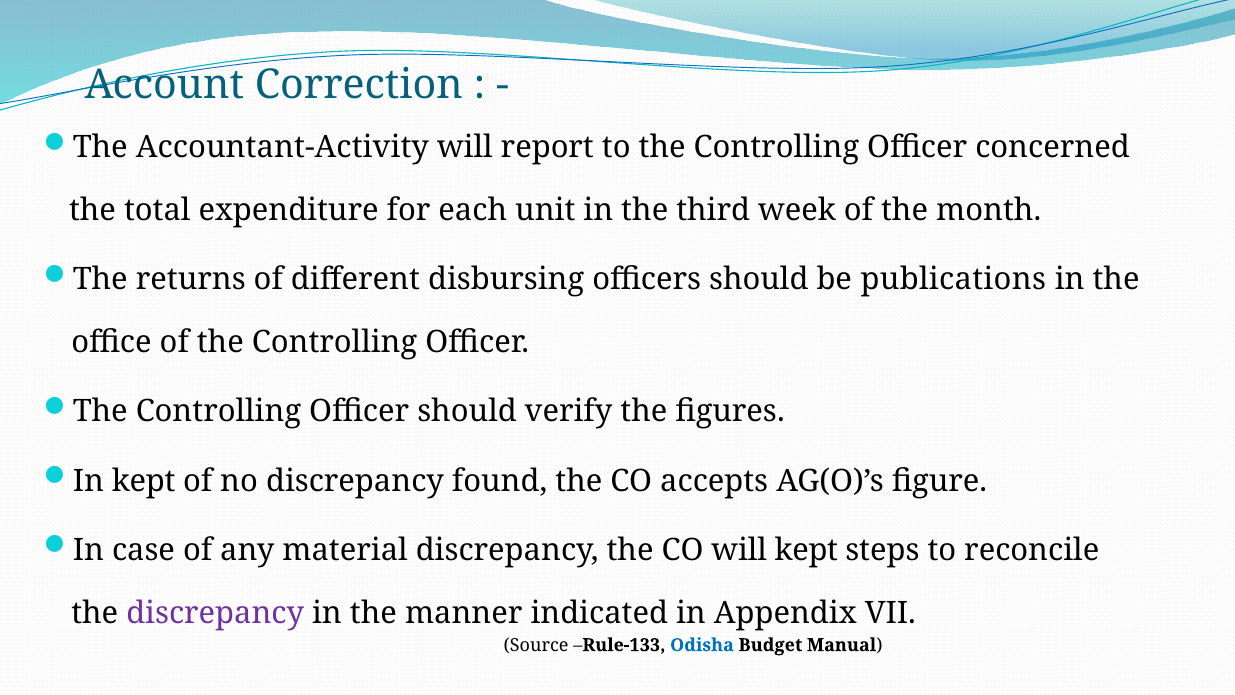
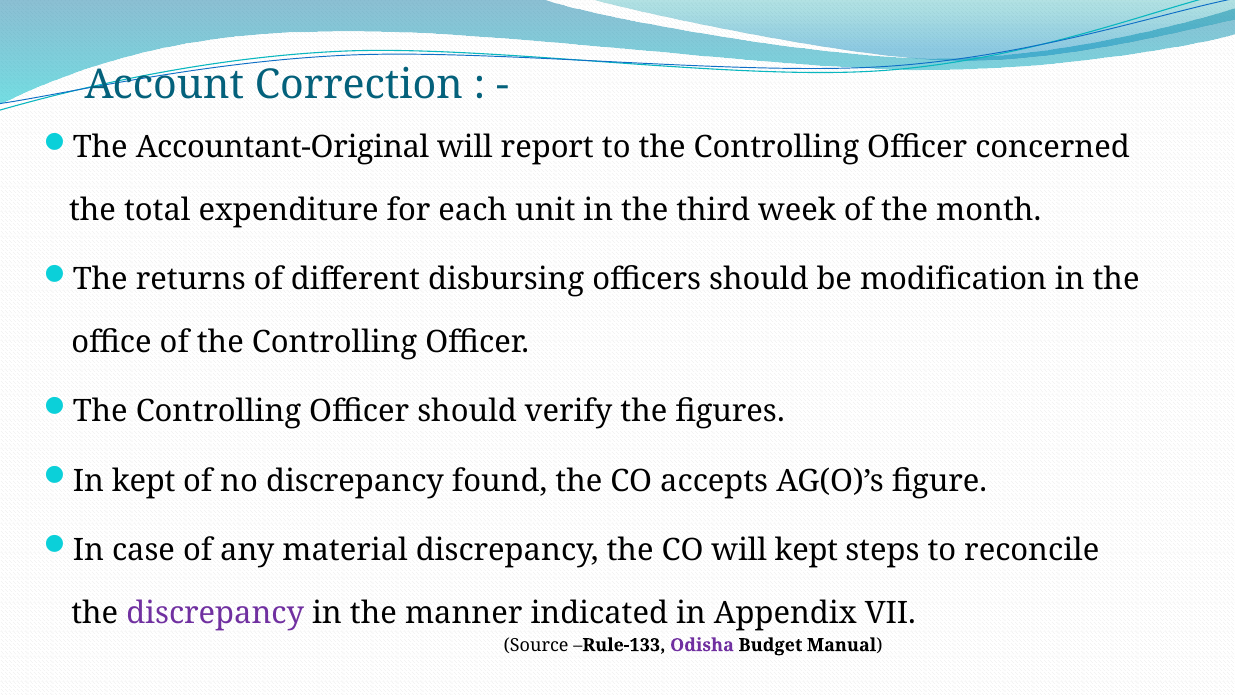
Accountant-Activity: Accountant-Activity -> Accountant-Original (283, 147)
publications: publications -> modification (953, 279)
Odisha colour: blue -> purple (702, 645)
